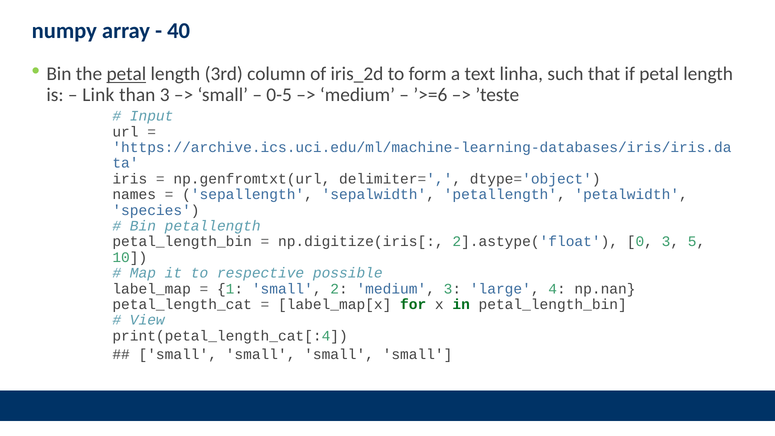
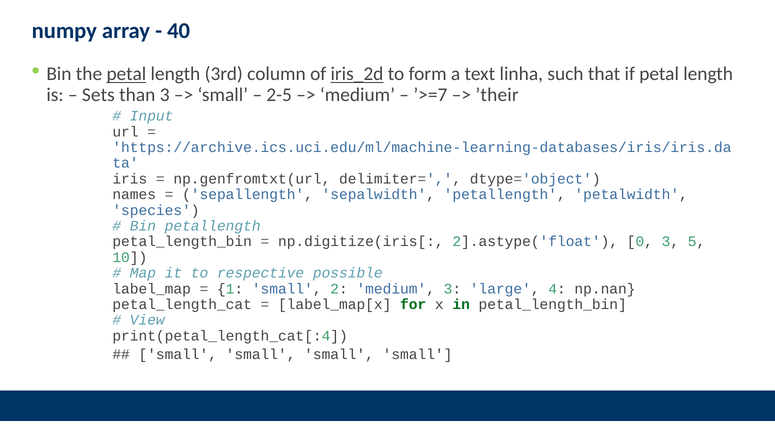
iris_2d underline: none -> present (357, 74)
Link: Link -> Sets (98, 95)
0-5: 0-5 -> 2-5 (279, 95)
’>=6: ’>=6 -> ’>=7 (430, 95)
’teste: ’teste -> ’their (497, 95)
